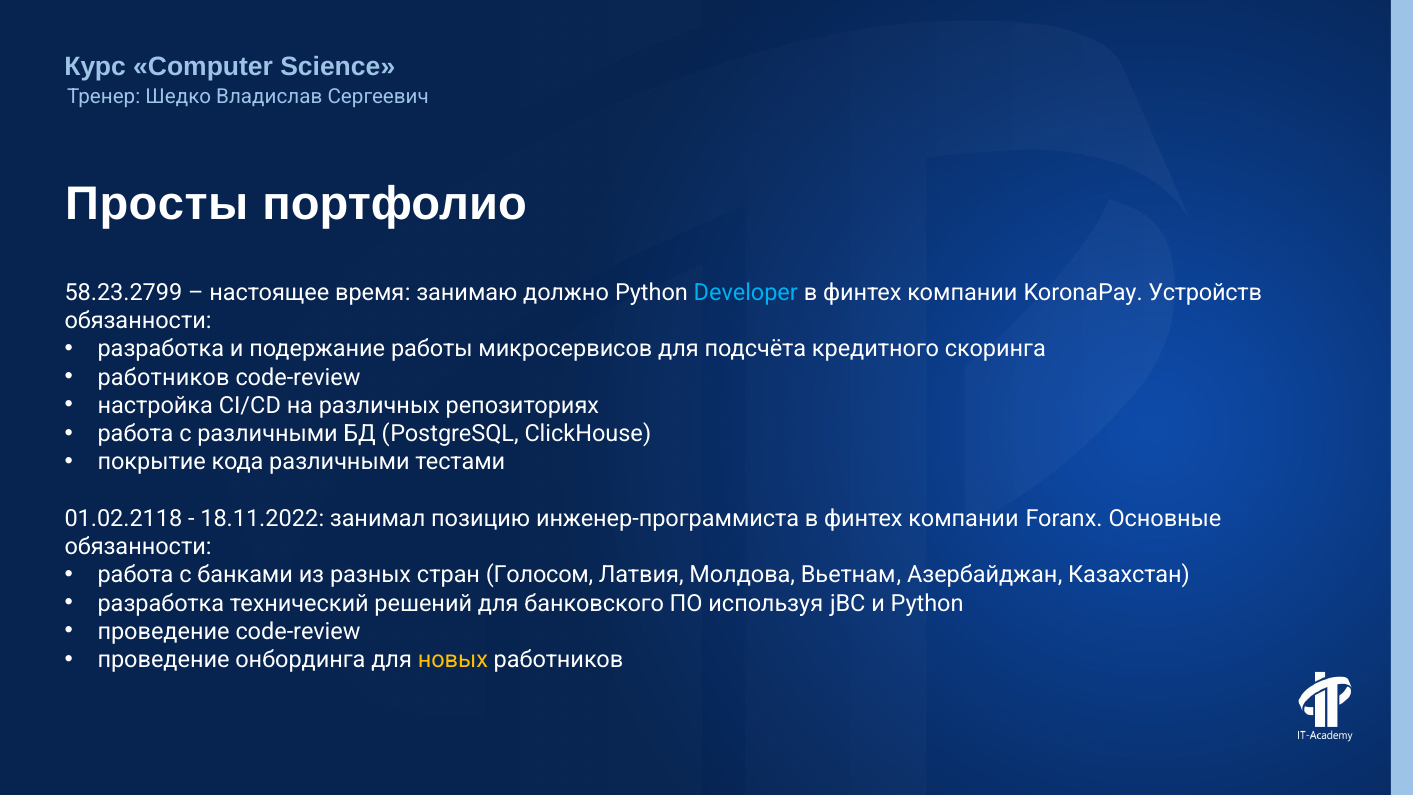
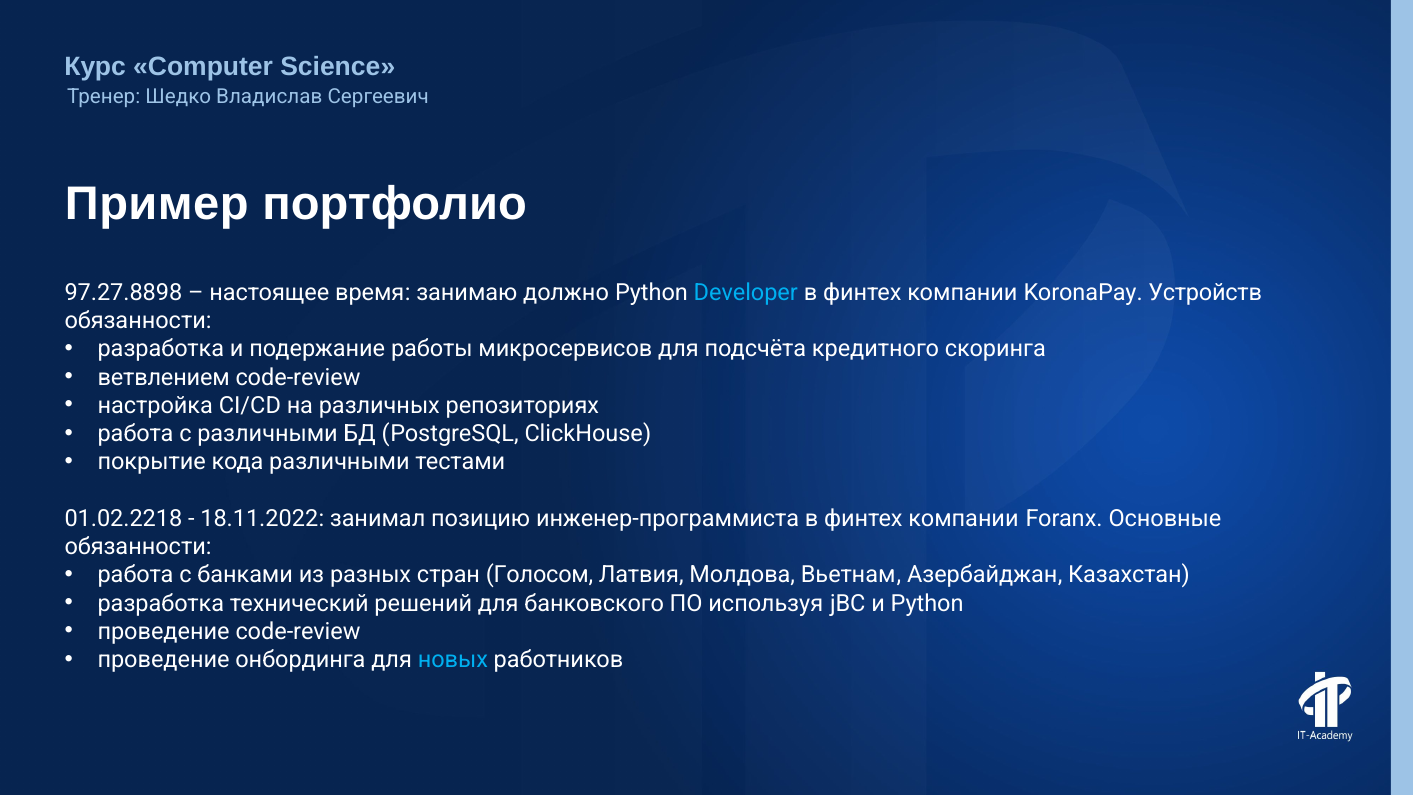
Просты: Просты -> Пример (157, 203)
58.23.2799: 58.23.2799 -> 97.27.8898 (123, 292)
работников: работников -> ветвлением (164, 377)
01.02.2118: 01.02.2118 -> 01.02.2218 (123, 518)
новых colour: yellow -> light blue (453, 660)
